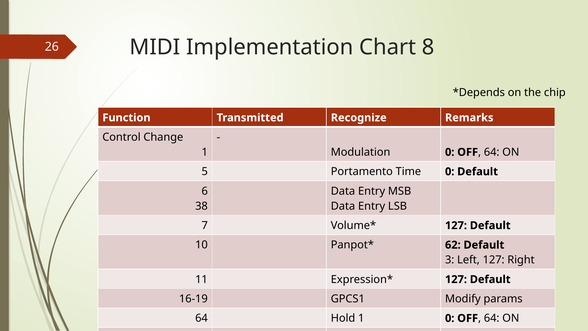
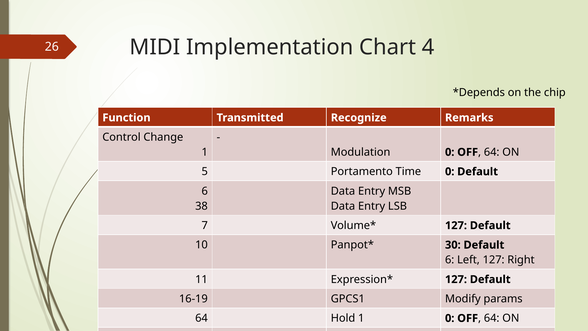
8: 8 -> 4 (428, 47)
62: 62 -> 30 (453, 245)
3: 3 -> 6 (450, 260)
